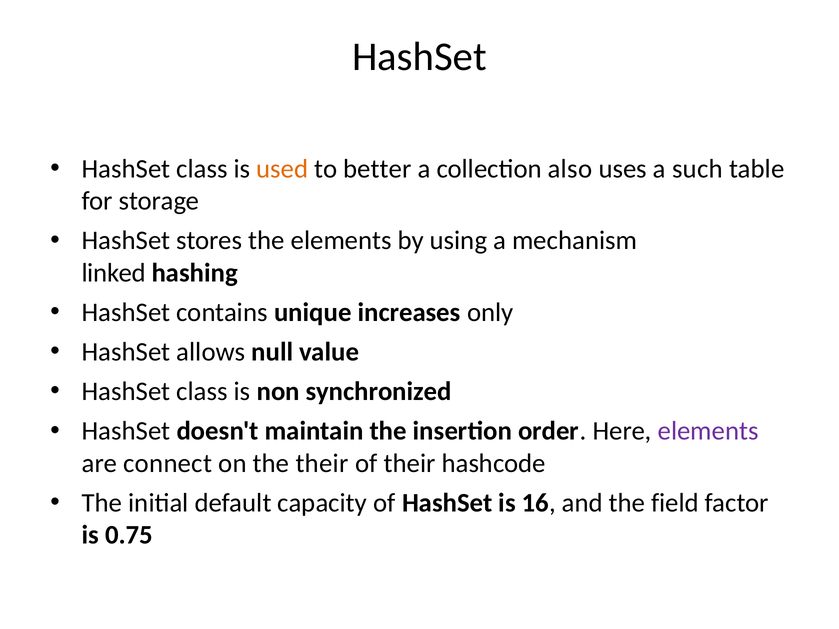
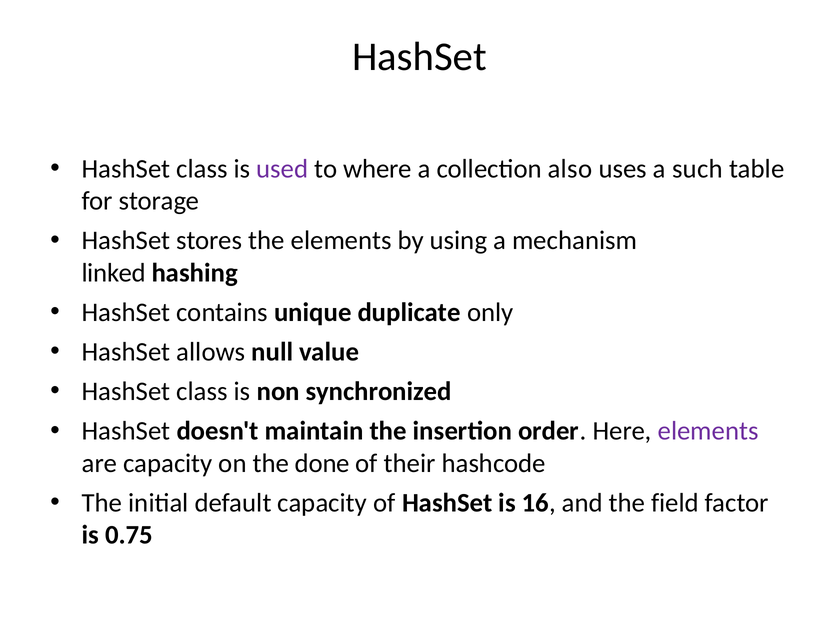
used colour: orange -> purple (282, 169)
better: better -> where (377, 169)
increases: increases -> duplicate (409, 312)
are connect: connect -> capacity (168, 463)
the their: their -> done (322, 463)
